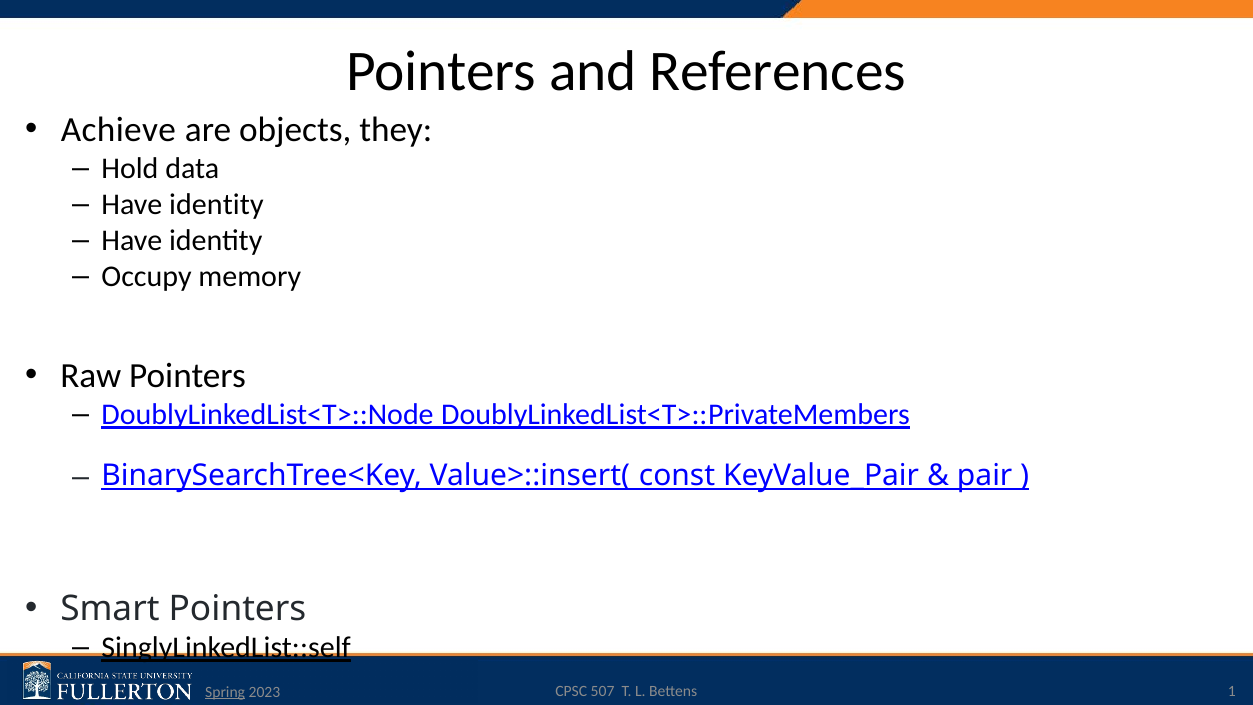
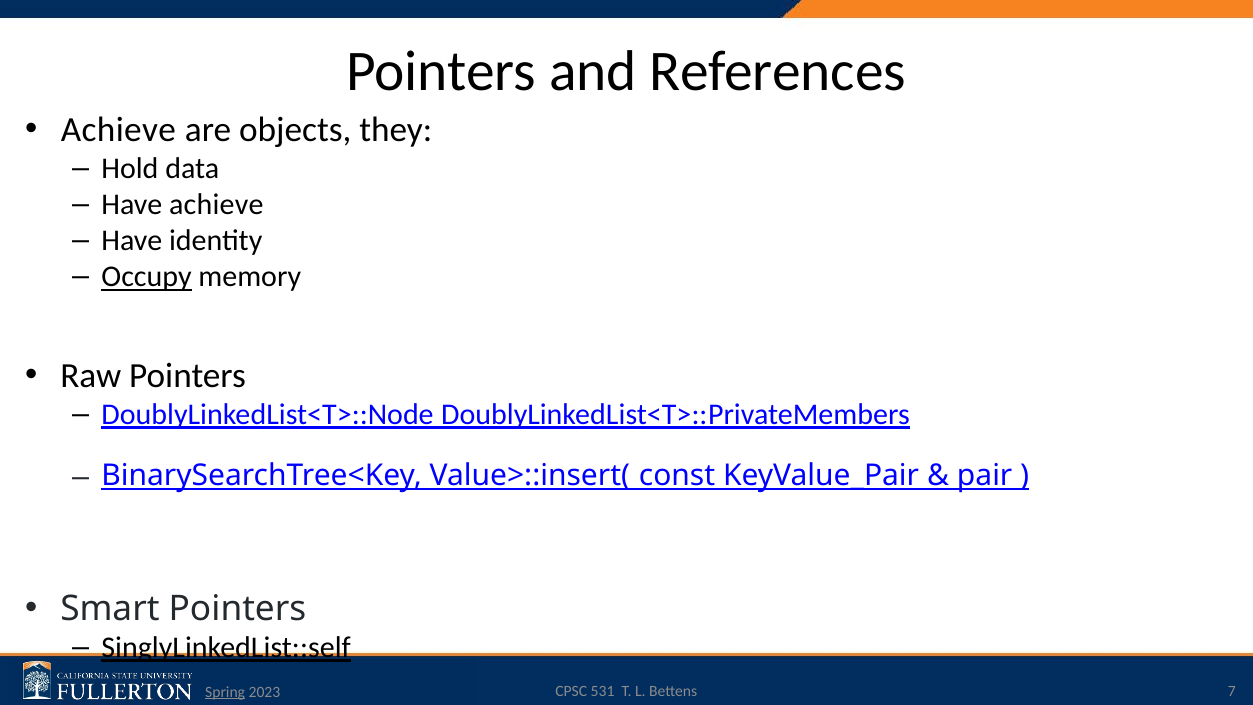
identity: identity -> achieve (216, 205)
Occupy underline: none -> present (146, 277)
507: 507 -> 531 (603, 691)
1: 1 -> 7 (1232, 691)
